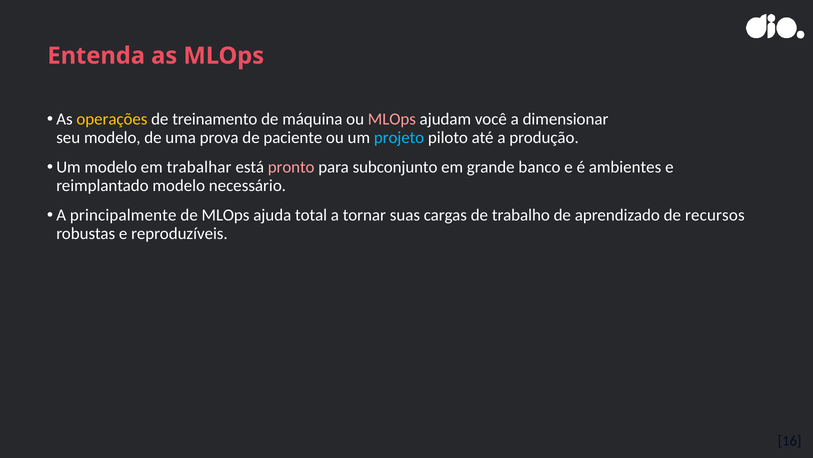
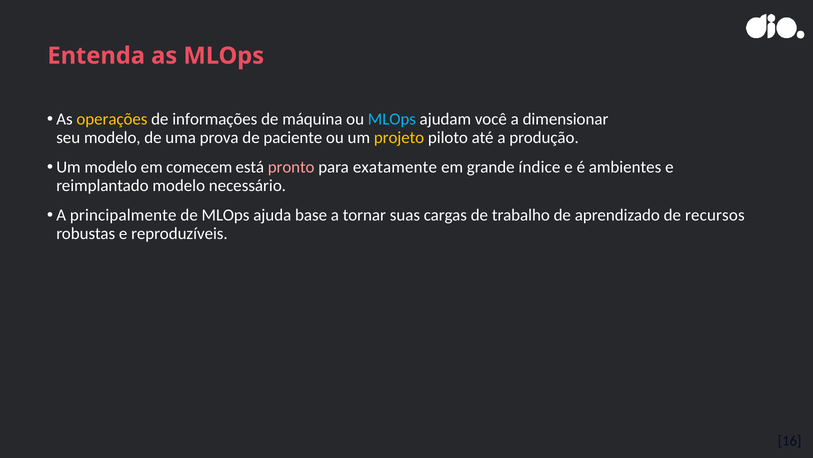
treinamento: treinamento -> informações (215, 119)
MLOps colour: pink -> light blue (392, 119)
projeto colour: light blue -> yellow (399, 137)
trabalhar: trabalhar -> comecem (199, 167)
subconjunto: subconjunto -> exatamente (395, 167)
banco: banco -> índice (539, 167)
total: total -> base (311, 215)
